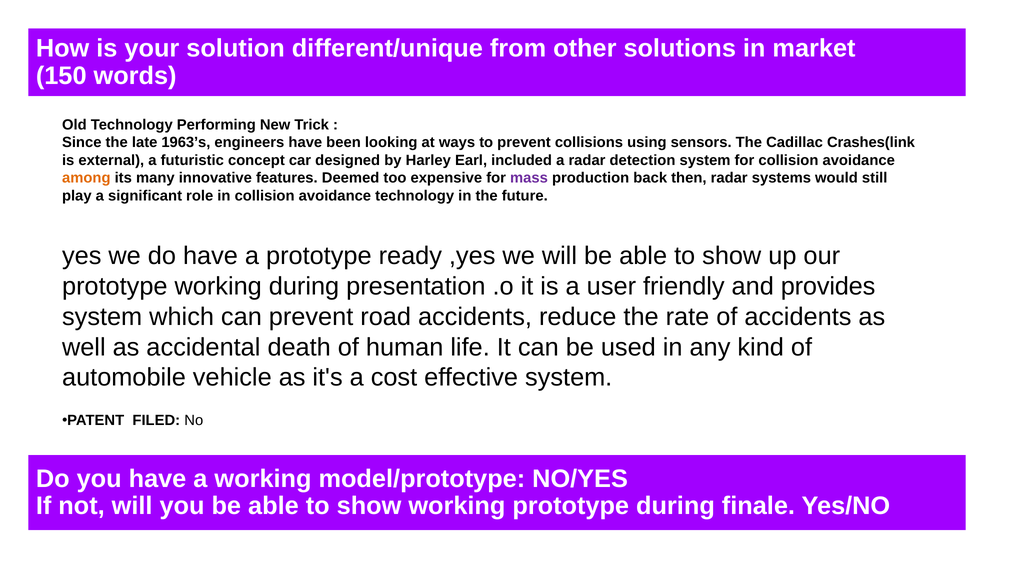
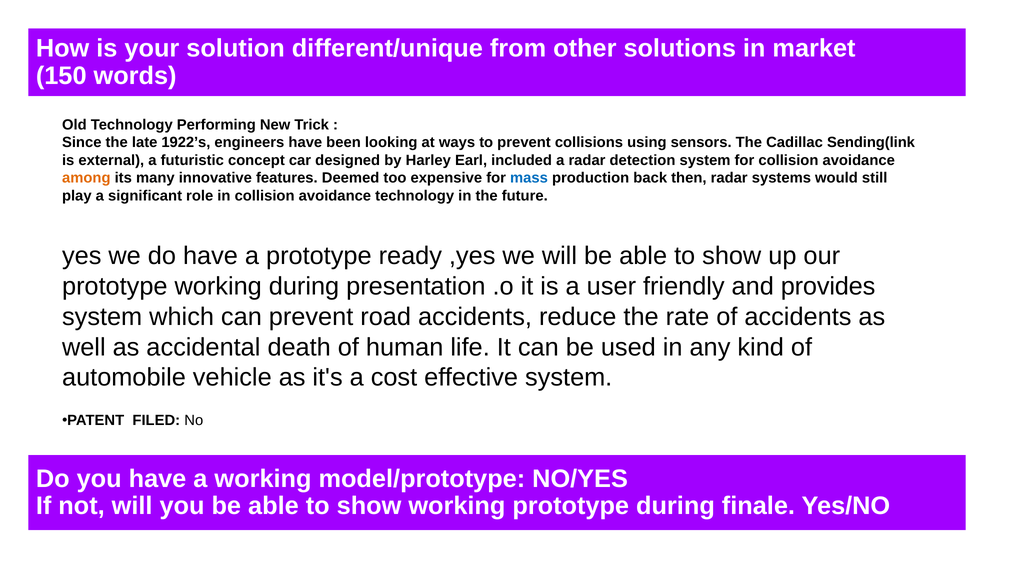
1963’s: 1963’s -> 1922’s (186, 142)
Crashes(link: Crashes(link -> Sending(link (871, 142)
mass colour: purple -> blue (529, 178)
